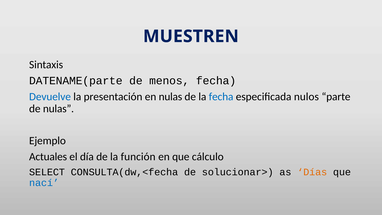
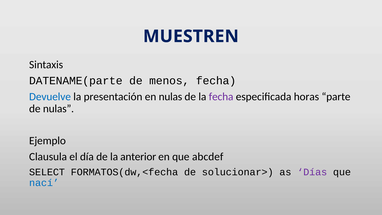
fecha colour: blue -> purple (221, 97)
nulos: nulos -> horas (306, 97)
Actuales: Actuales -> Clausula (48, 157)
función: función -> anterior (138, 157)
cálculo: cálculo -> abcdef (208, 157)
CONSULTA(dw,<fecha: CONSULTA(dw,<fecha -> FORMATOS(dw,<fecha (124, 172)
Días colour: orange -> purple (312, 172)
